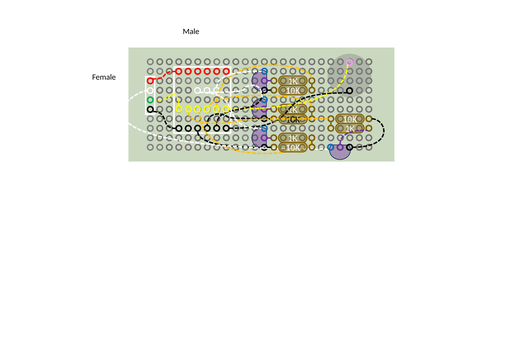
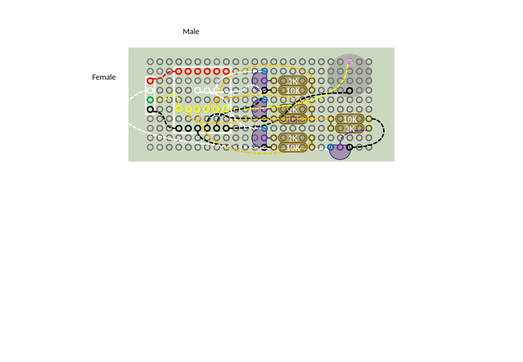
10K colour: black -> purple (293, 120)
